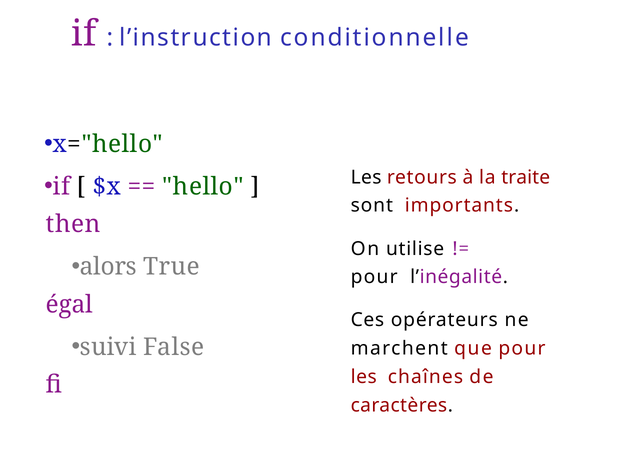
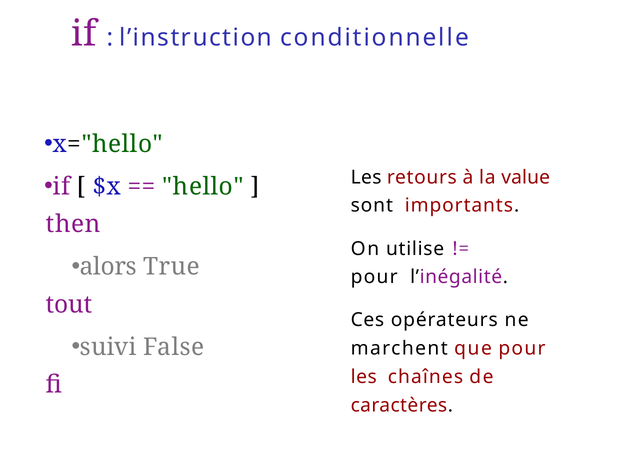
traite: traite -> value (526, 177)
égal: égal -> tout (69, 304)
